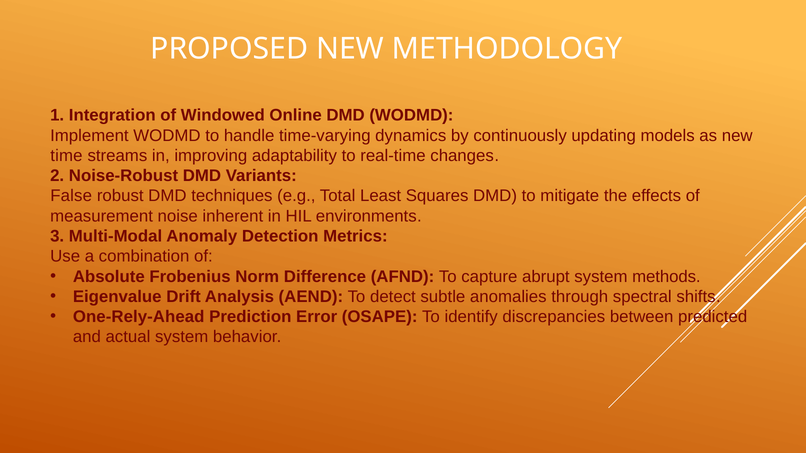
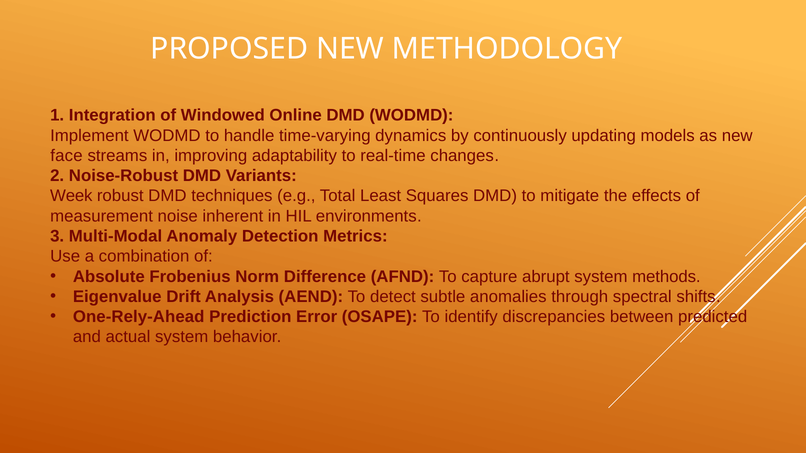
time: time -> face (66, 156)
False: False -> Week (71, 196)
